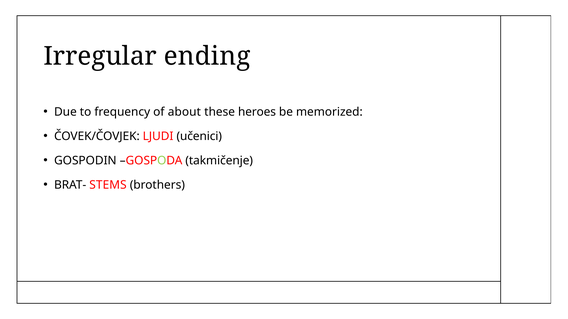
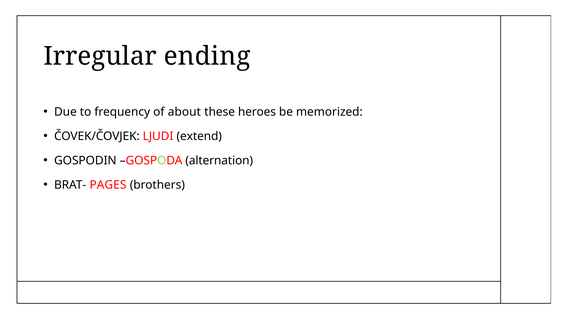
učenici: učenici -> extend (199, 136)
takmičenje: takmičenje -> alternation (219, 161)
STEMS: STEMS -> PAGES (108, 185)
